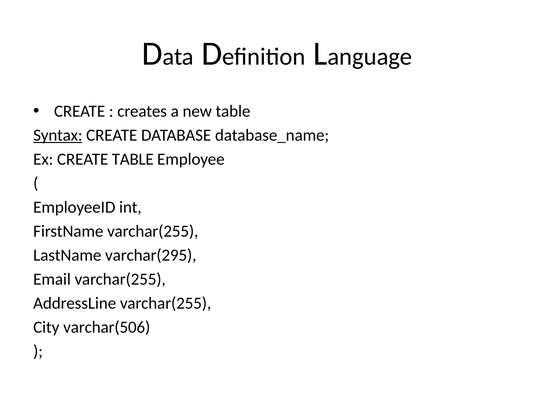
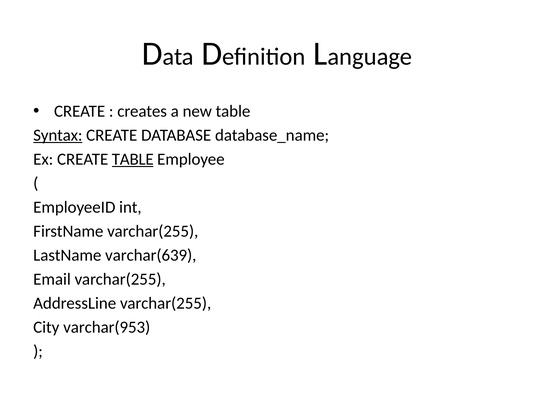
TABLE underline: none -> present (133, 159)
varchar(295: varchar(295 -> varchar(639 (151, 255)
varchar(506: varchar(506 -> varchar(953 (107, 327)
